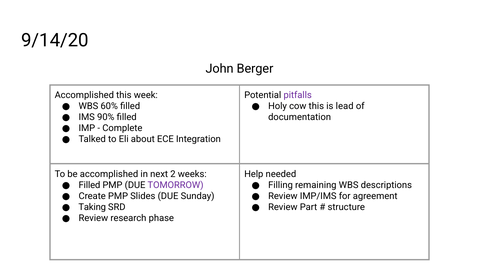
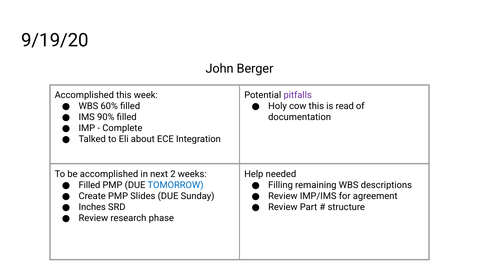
9/14/20: 9/14/20 -> 9/19/20 (55, 41)
lead: lead -> read (345, 106)
TOMORROW colour: purple -> blue (176, 185)
Taking: Taking -> Inches (92, 207)
